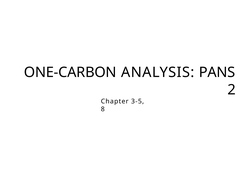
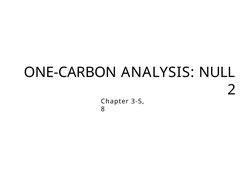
PANS: PANS -> NULL (217, 73)
